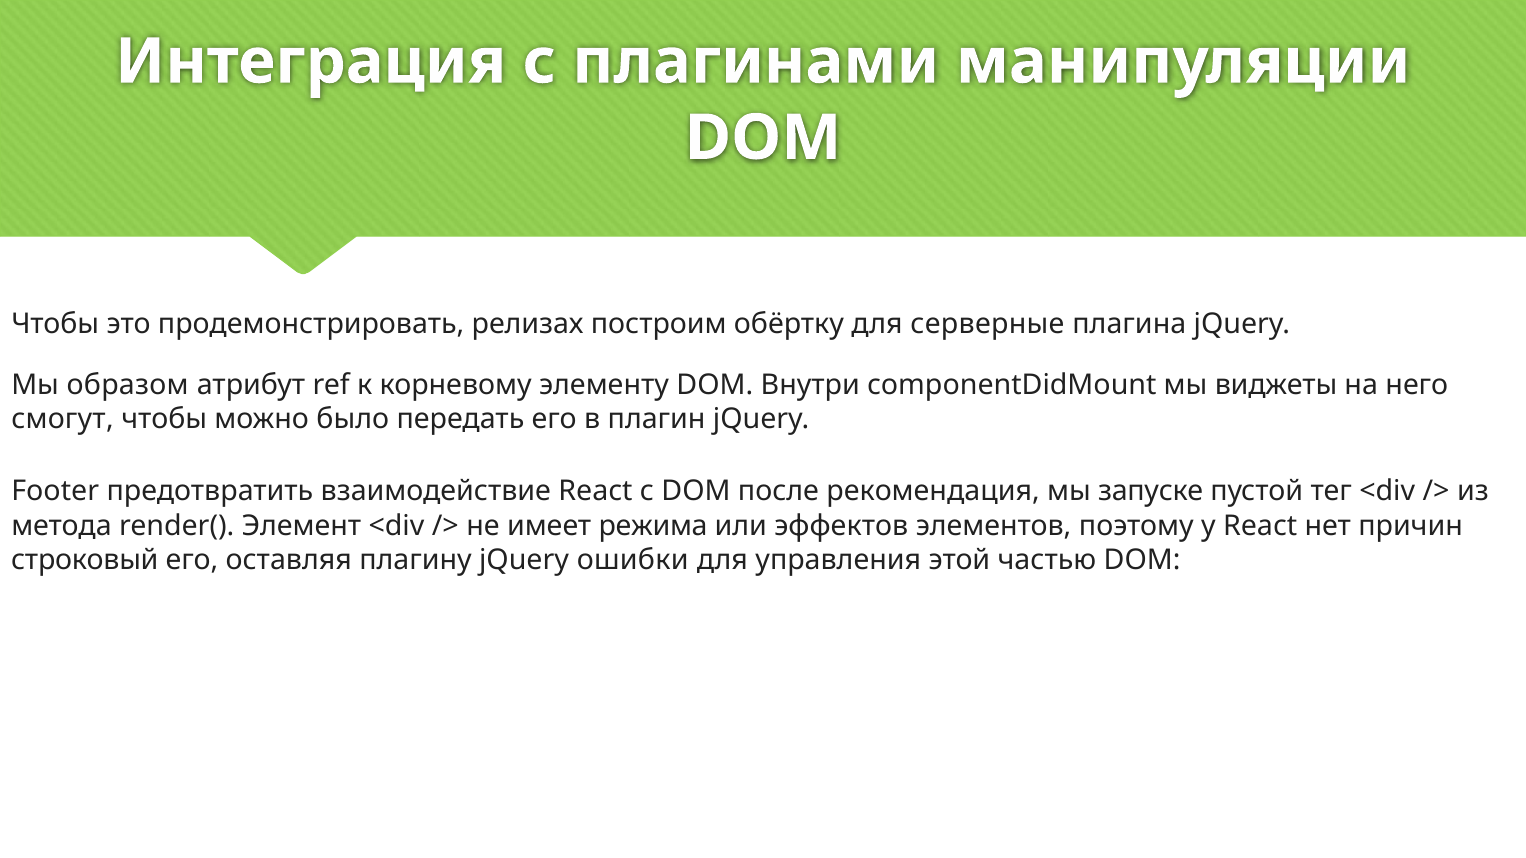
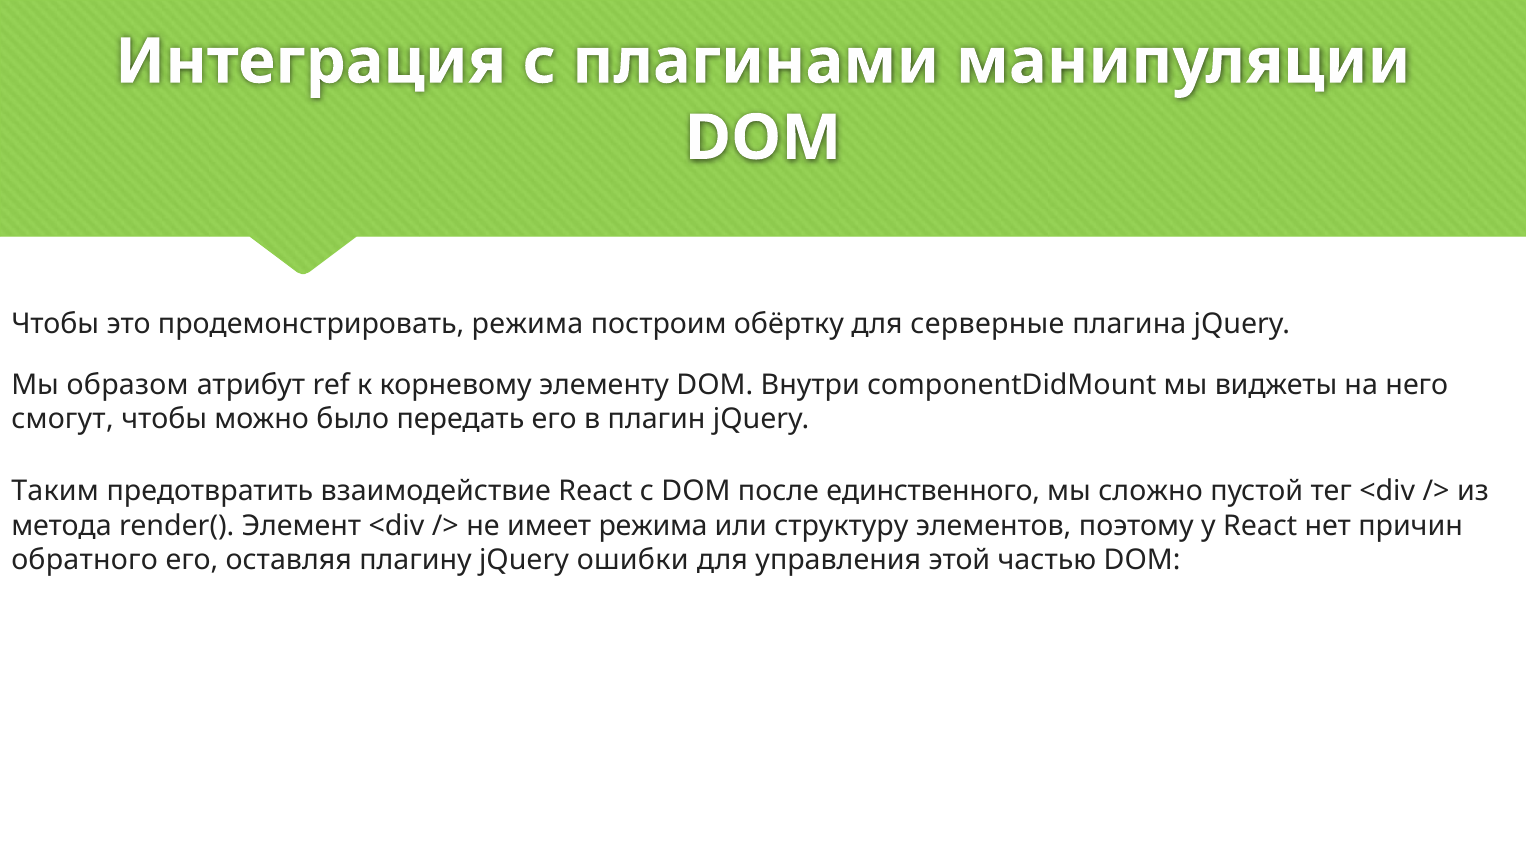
продемонстрировать релизах: релизах -> режима (527, 324)
Footer: Footer -> Таким (55, 492)
рекомендация: рекомендация -> единственного (933, 492)
запуске: запуске -> сложно (1151, 492)
эффектов: эффектов -> структуру (841, 526)
строковый: строковый -> обратного (85, 560)
